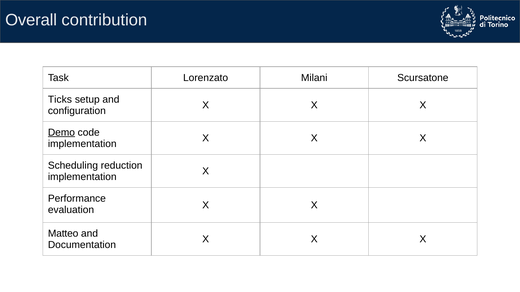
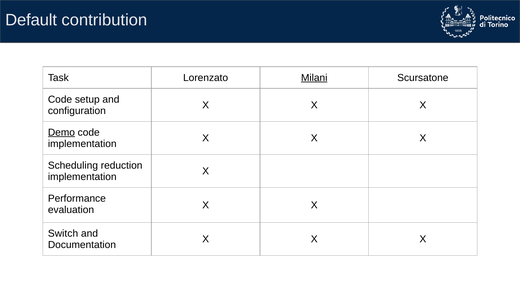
Overall: Overall -> Default (31, 20)
Milani underline: none -> present (314, 78)
Ticks: Ticks -> Code (60, 100)
Matteo: Matteo -> Switch (63, 234)
